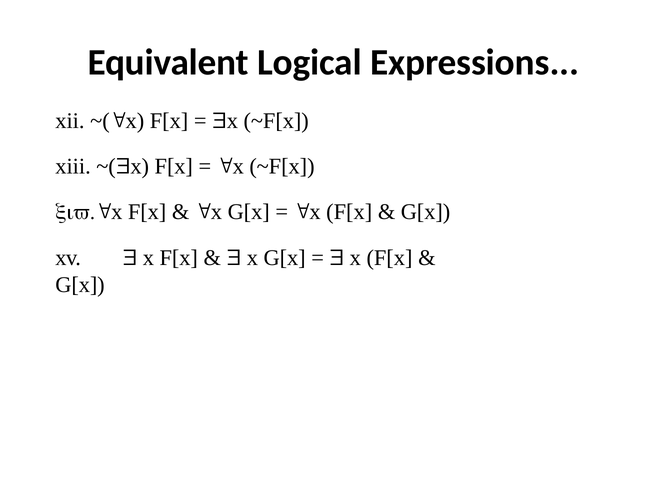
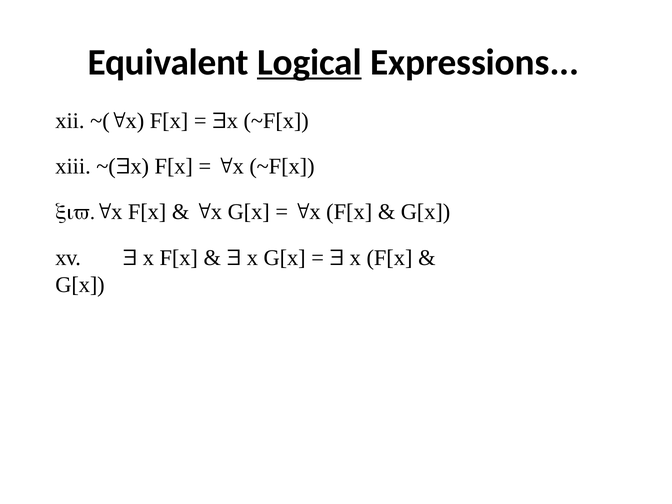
Logical underline: none -> present (309, 62)
